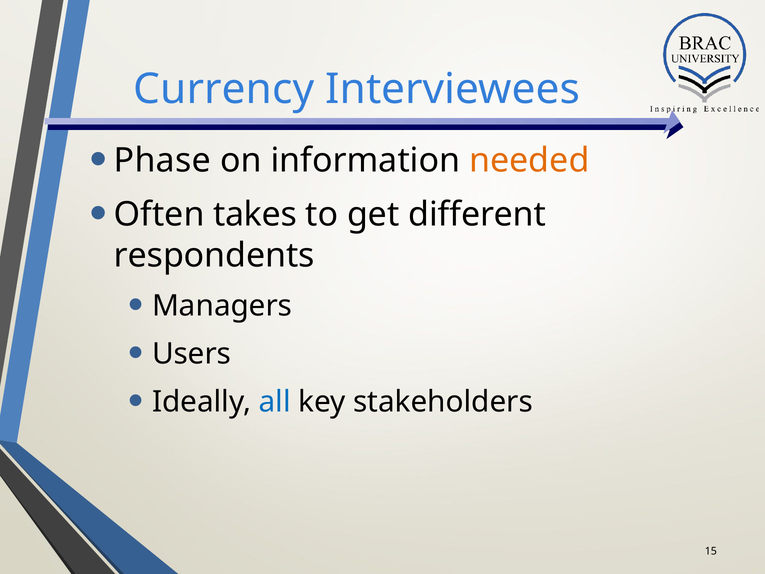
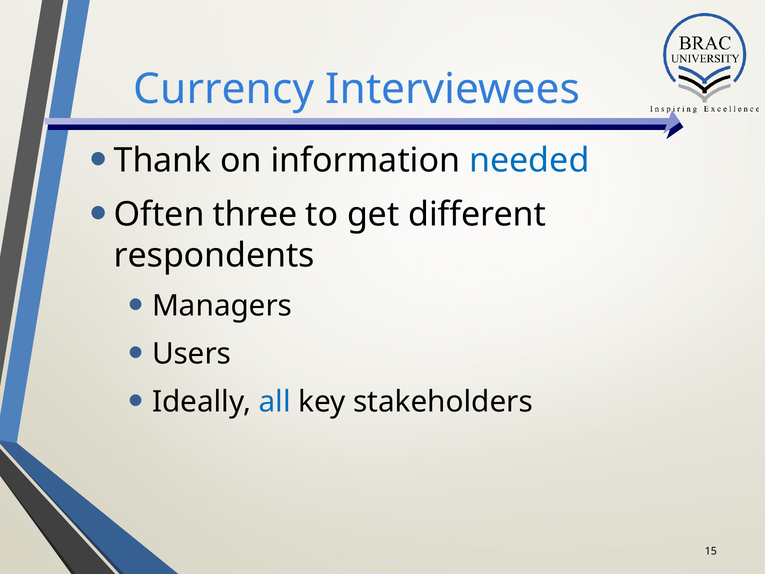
Phase: Phase -> Thank (163, 161)
needed colour: orange -> blue (529, 161)
takes: takes -> three (255, 215)
